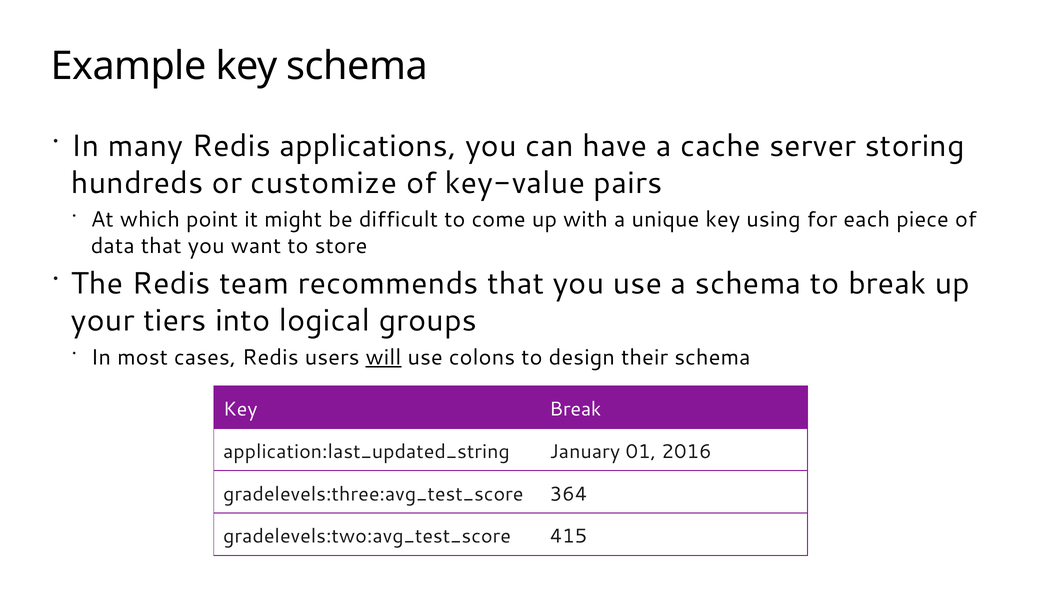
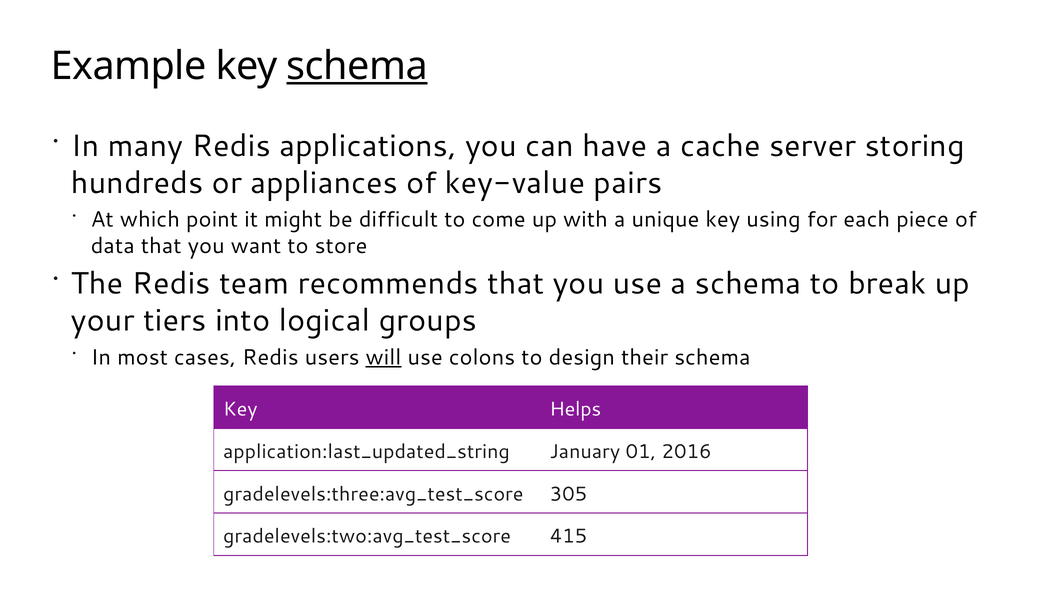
schema underline: none -> present (357, 66)
customize: customize -> appliances (324, 183)
Key Break: Break -> Helps (575, 409)
364: 364 -> 305 (568, 494)
